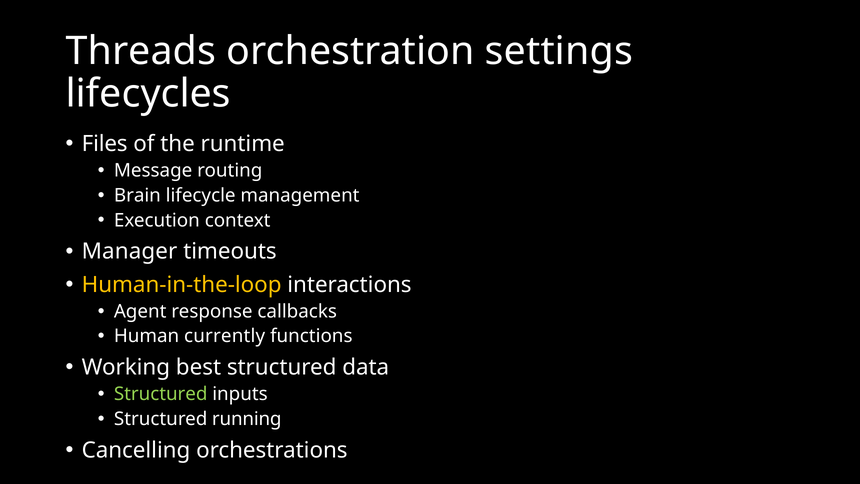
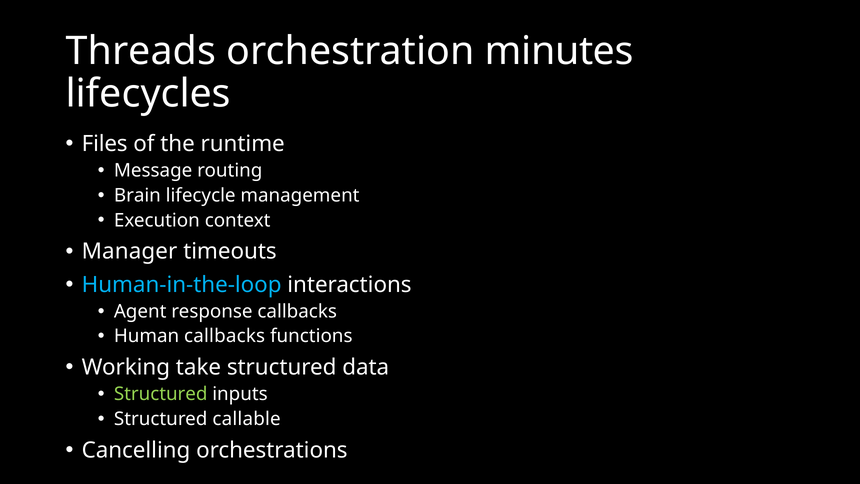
settings: settings -> minutes (559, 51)
Human-in-the-loop colour: yellow -> light blue (182, 285)
Human currently: currently -> callbacks (225, 336)
best: best -> take (198, 367)
running: running -> callable (247, 419)
